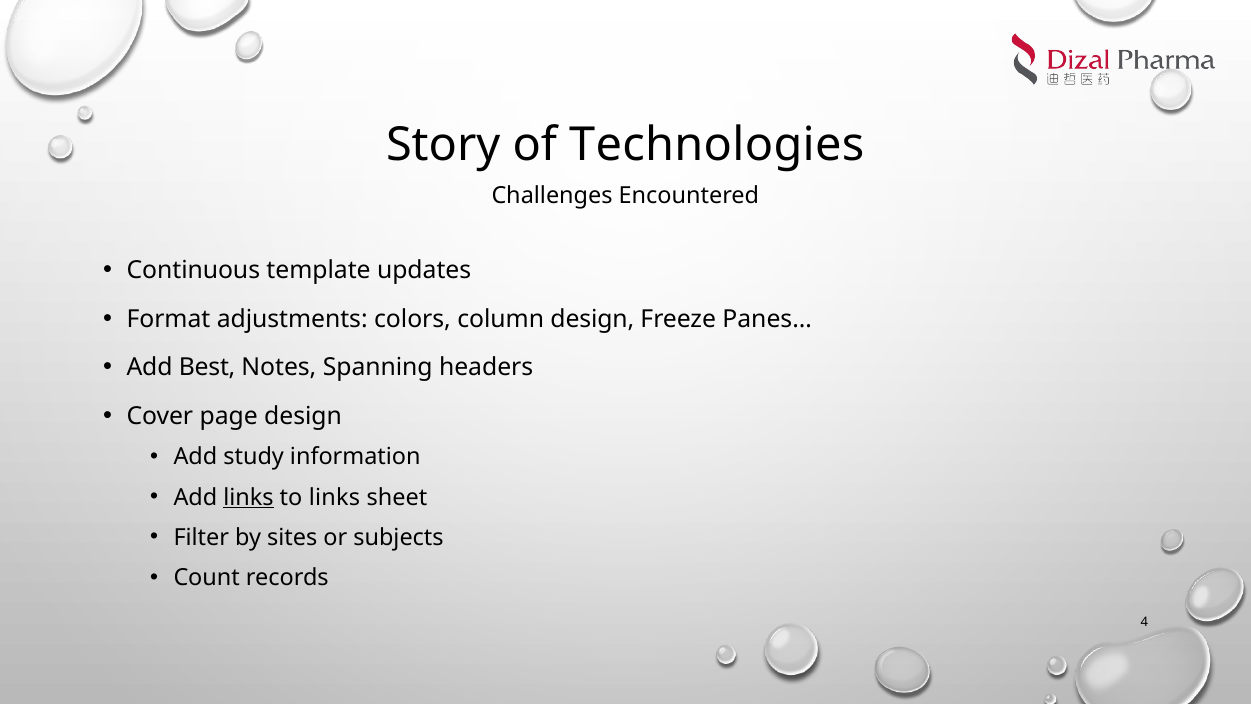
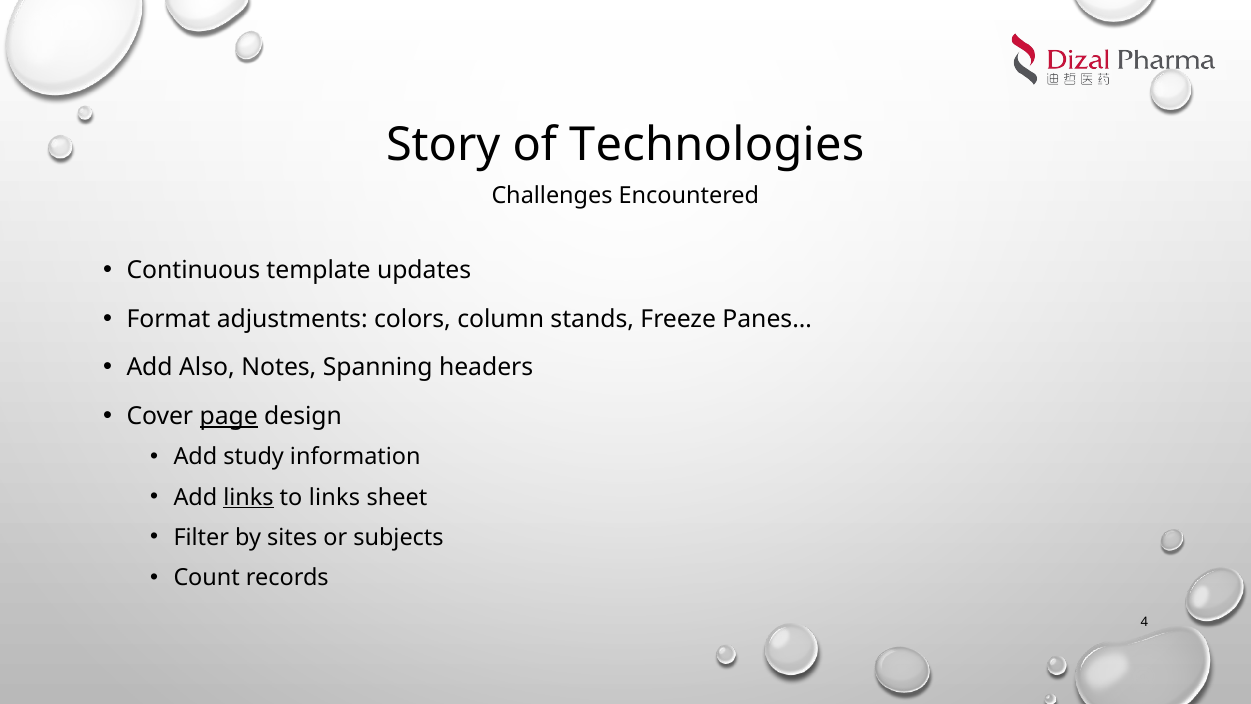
column design: design -> stands (592, 319)
Best: Best -> Also (207, 367)
page underline: none -> present (229, 416)
